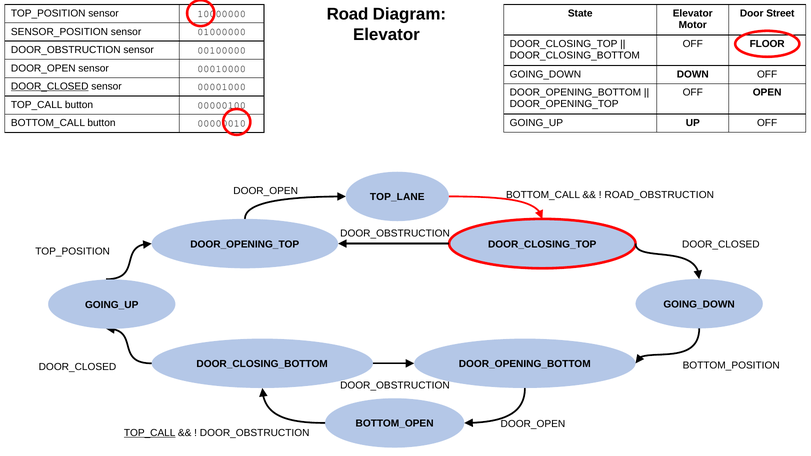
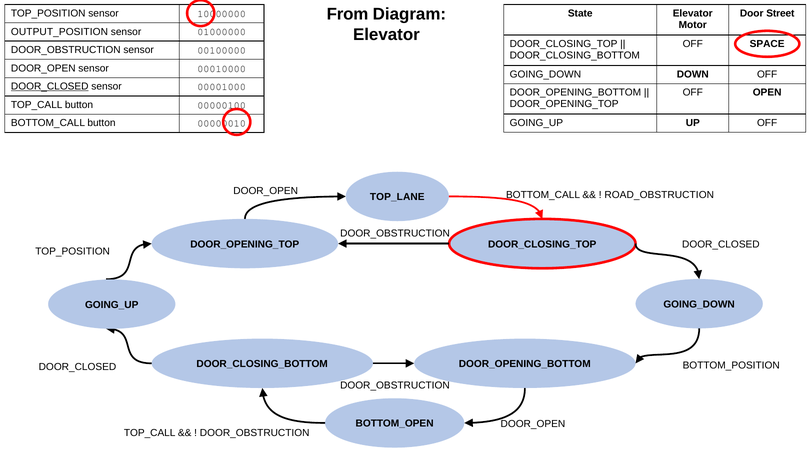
Road: Road -> From (347, 14)
SENSOR_POSITION: SENSOR_POSITION -> OUTPUT_POSITION (59, 32)
FLOOR: FLOOR -> SPACE (767, 44)
TOP_CALL underline: present -> none (150, 433)
